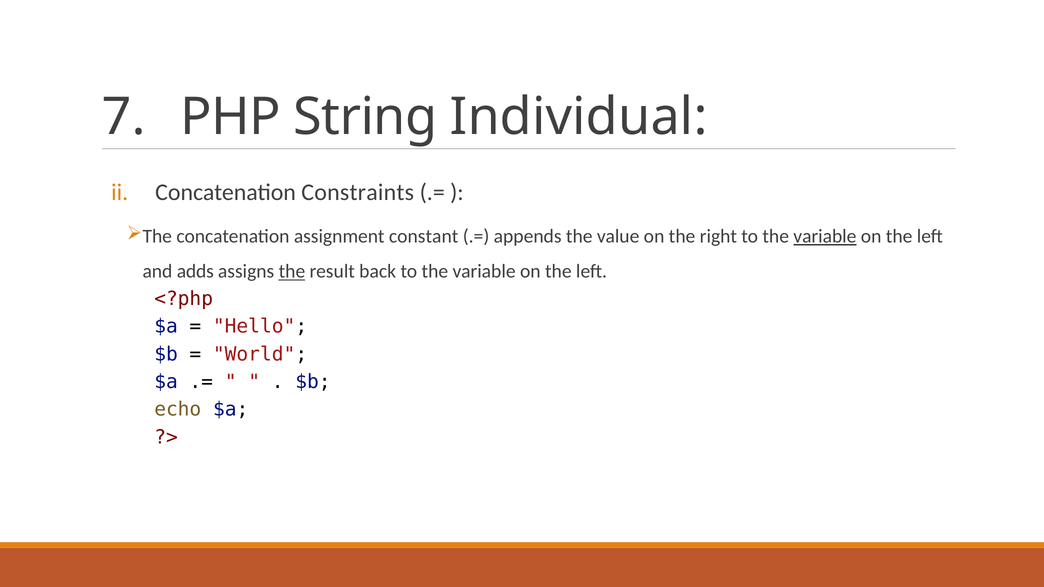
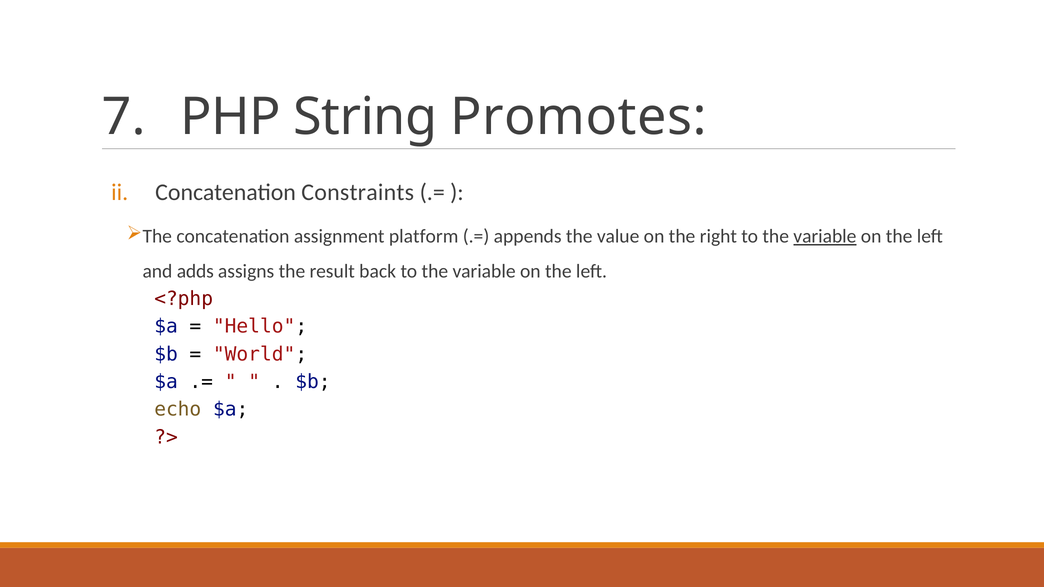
Individual: Individual -> Promotes (578, 117)
constant: constant -> platform (424, 236)
the underline: present -> none (292, 272)
